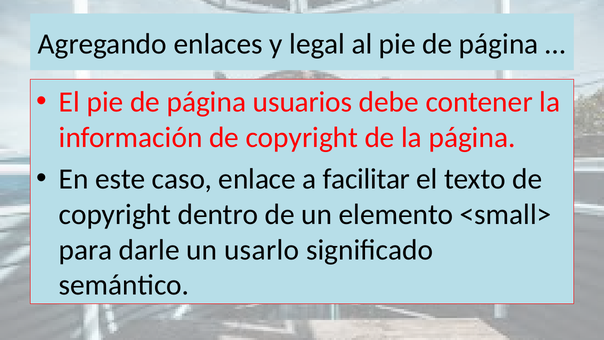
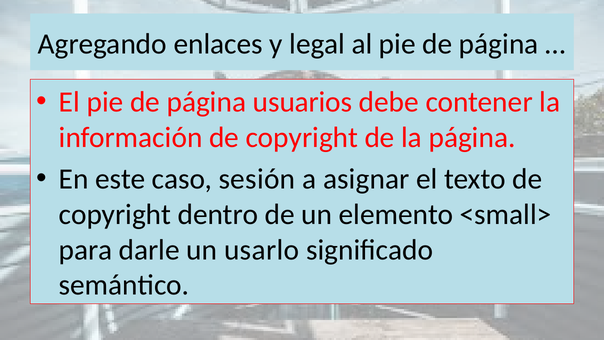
enlace: enlace -> sesión (257, 179)
facilitar: facilitar -> asignar (366, 179)
